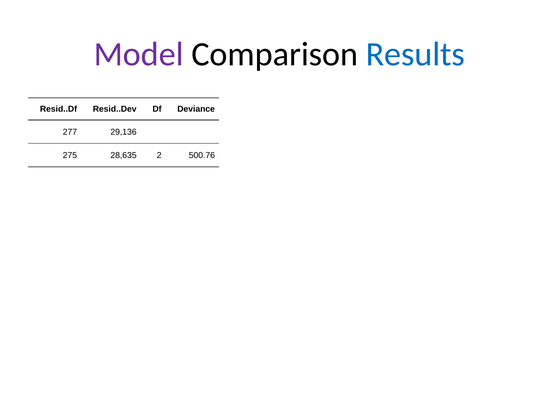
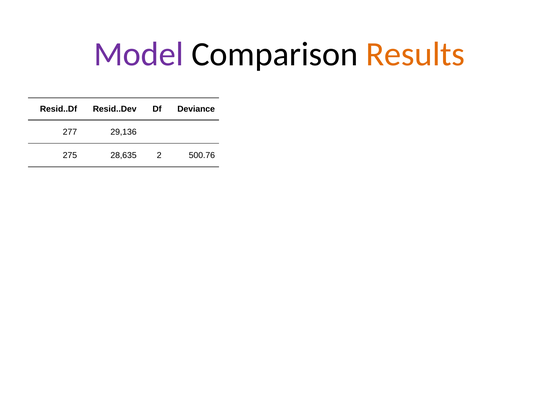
Results colour: blue -> orange (415, 54)
